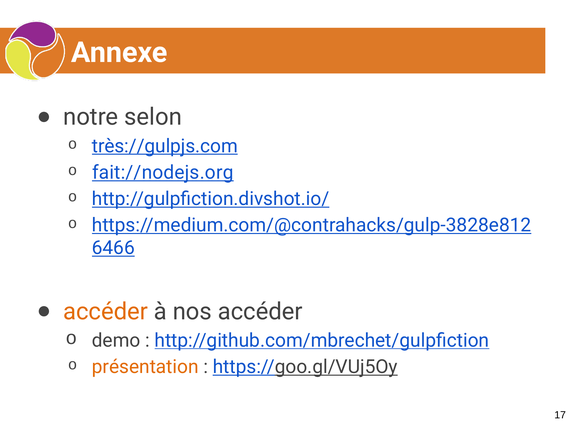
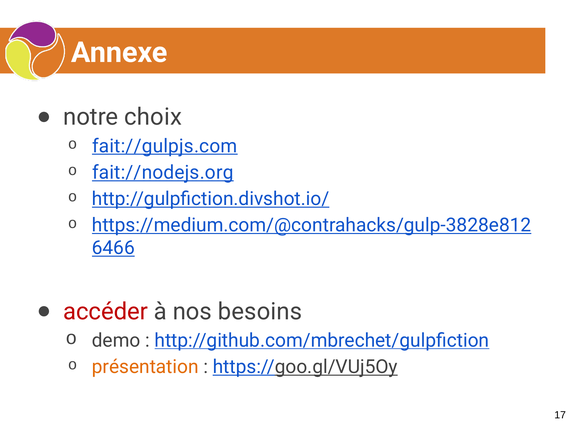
selon: selon -> choix (153, 117)
très://gulpjs.com: très://gulpjs.com -> fait://gulpjs.com (165, 146)
accéder colour: orange -> red (106, 311)
nos accéder: accéder -> besoins (260, 311)
